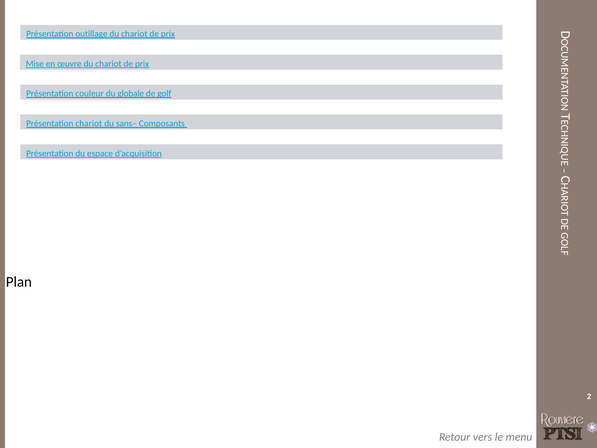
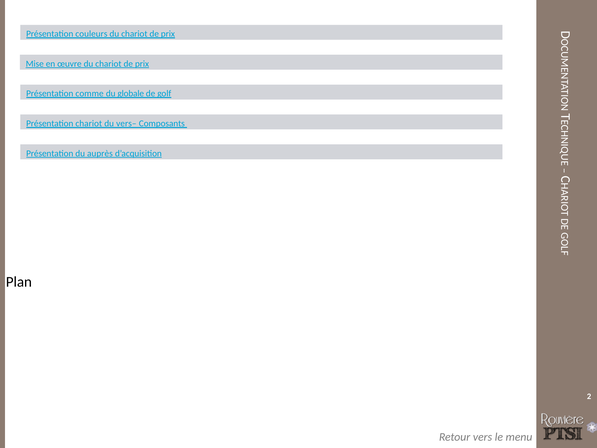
outillage: outillage -> couleurs (91, 34)
couleur: couleur -> comme (90, 94)
sans–: sans– -> vers– (126, 123)
espace: espace -> auprès (100, 153)
